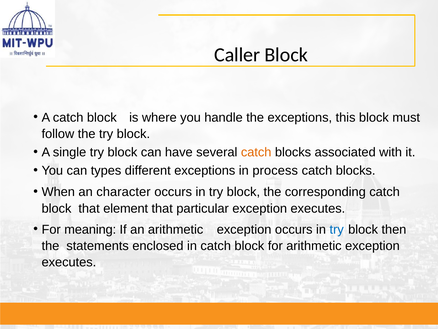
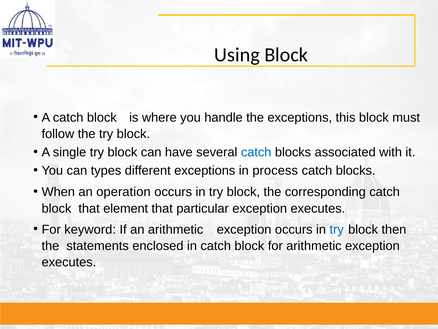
Caller: Caller -> Using (237, 55)
catch colour: orange -> blue (256, 152)
character: character -> operation (123, 192)
meaning: meaning -> keyword (90, 229)
